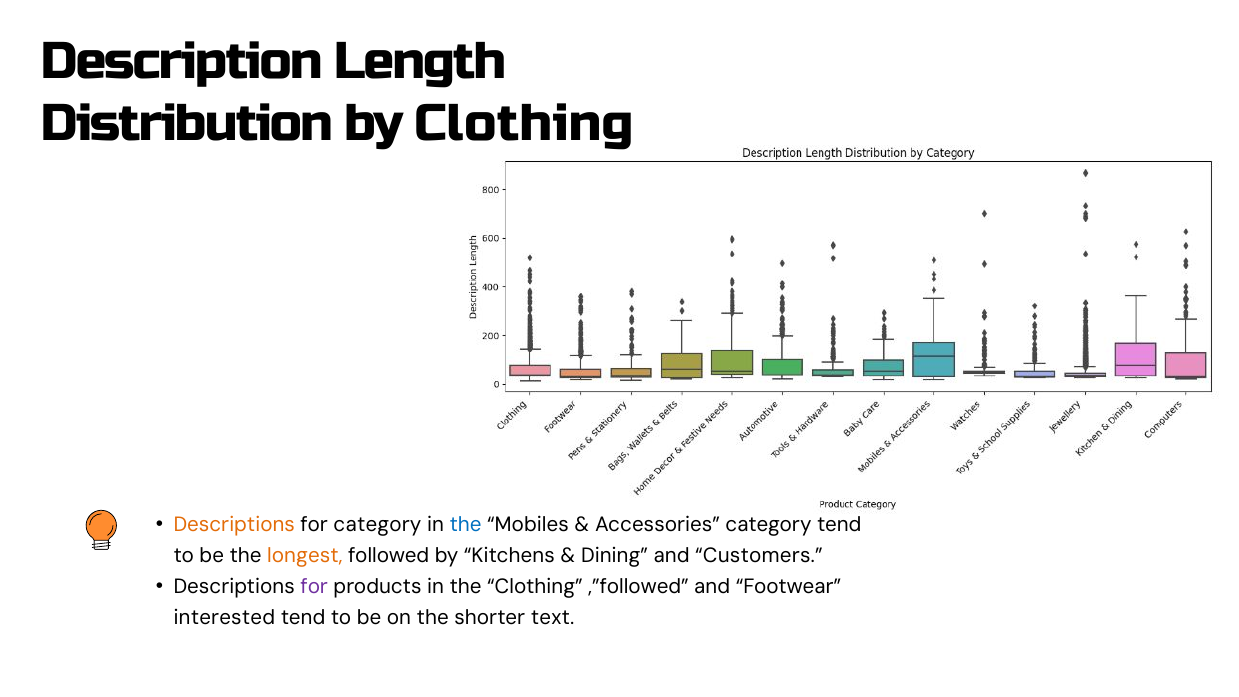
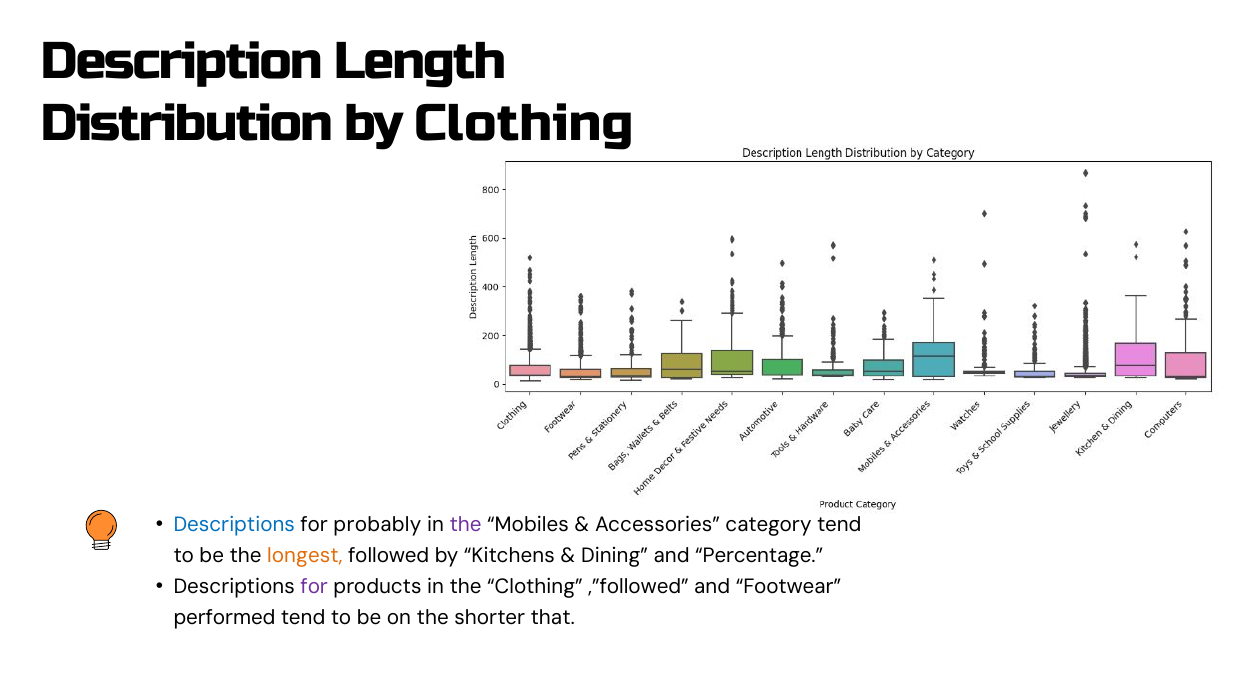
Descriptions colour: orange -> blue (234, 524)
for category: category -> probably (377, 524)
the colour: blue -> purple (466, 524)
Customers: Customers -> Percentage (759, 555)
interested: interested -> performed (224, 617)
text: text -> that (553, 617)
